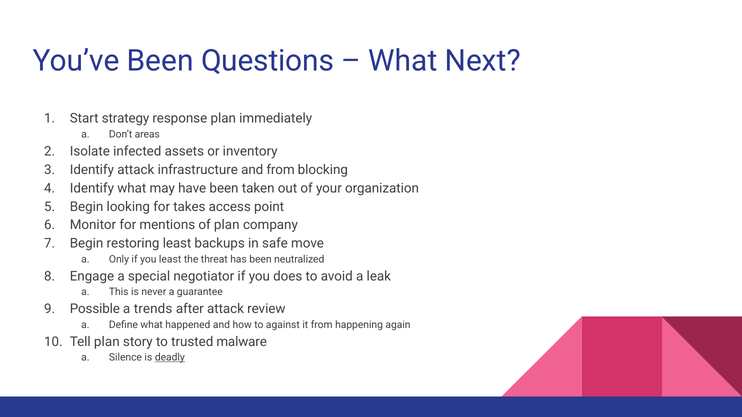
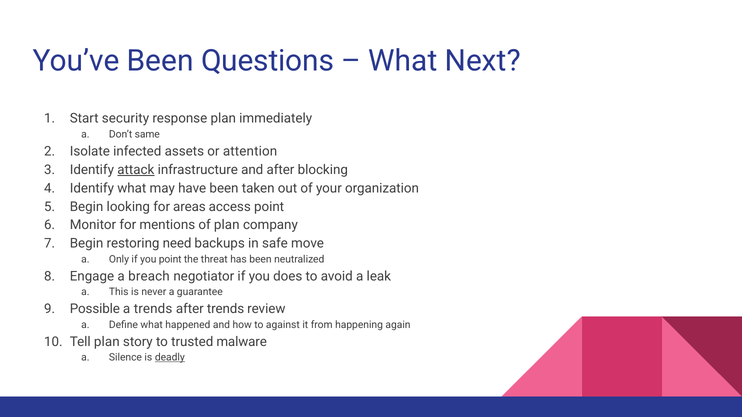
strategy: strategy -> security (125, 119)
areas: areas -> same (147, 134)
inventory: inventory -> attention (250, 151)
attack underline: none -> present (136, 170)
and from: from -> after (280, 170)
takes: takes -> areas (189, 207)
restoring least: least -> need (177, 244)
you least: least -> point (170, 260)
special: special -> breach (149, 276)
after attack: attack -> trends (226, 309)
